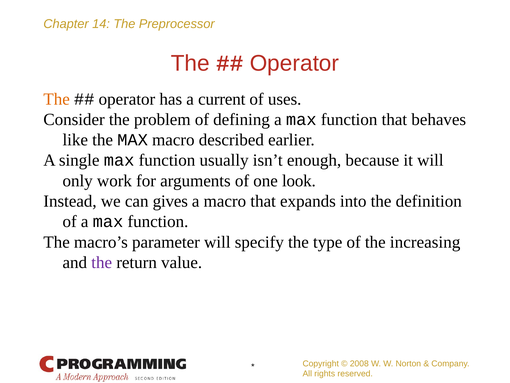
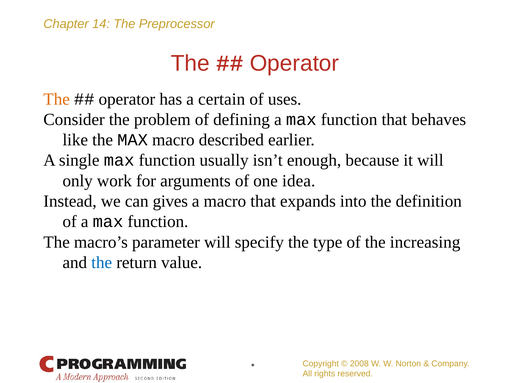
current: current -> certain (222, 99)
look: look -> idea (299, 181)
the colour: purple -> blue (102, 262)
